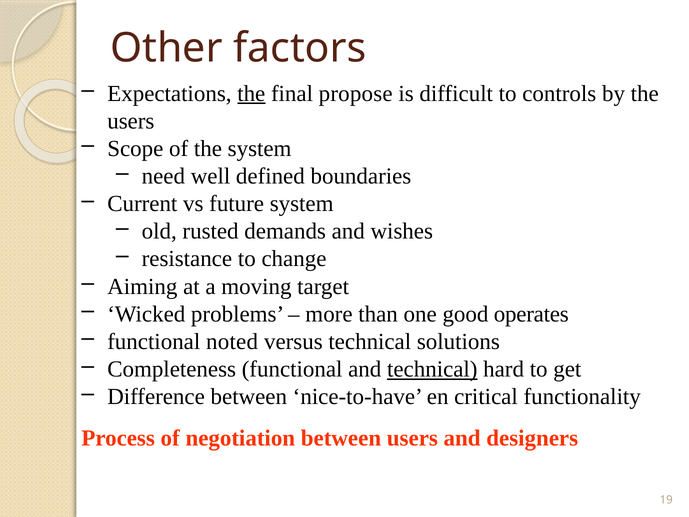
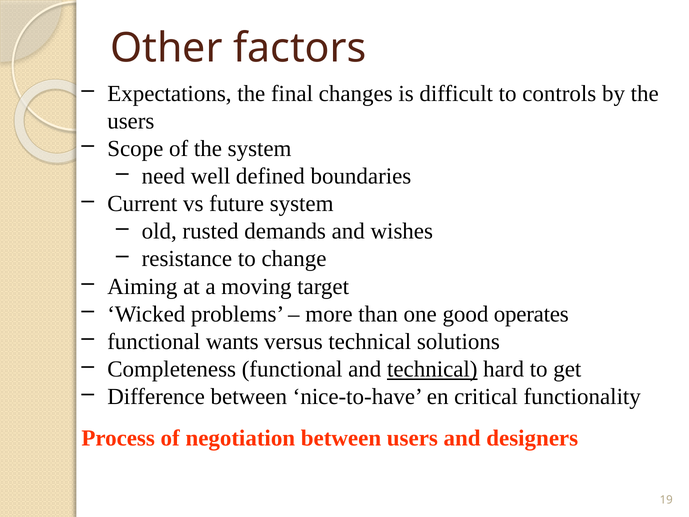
the underline: present -> none (251, 93)
propose: propose -> changes (356, 93)
noted: noted -> wants (232, 341)
